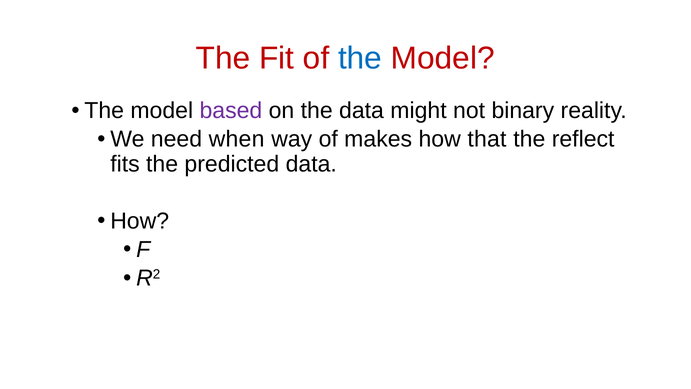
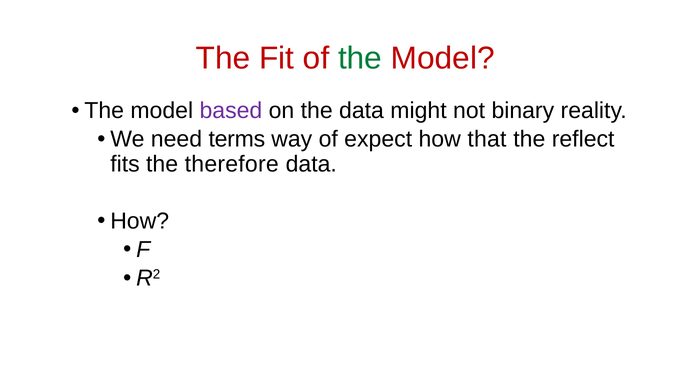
the colour: blue -> green (360, 58)
when: when -> terms (237, 139)
makes: makes -> expect (378, 139)
predicted: predicted -> therefore (232, 164)
